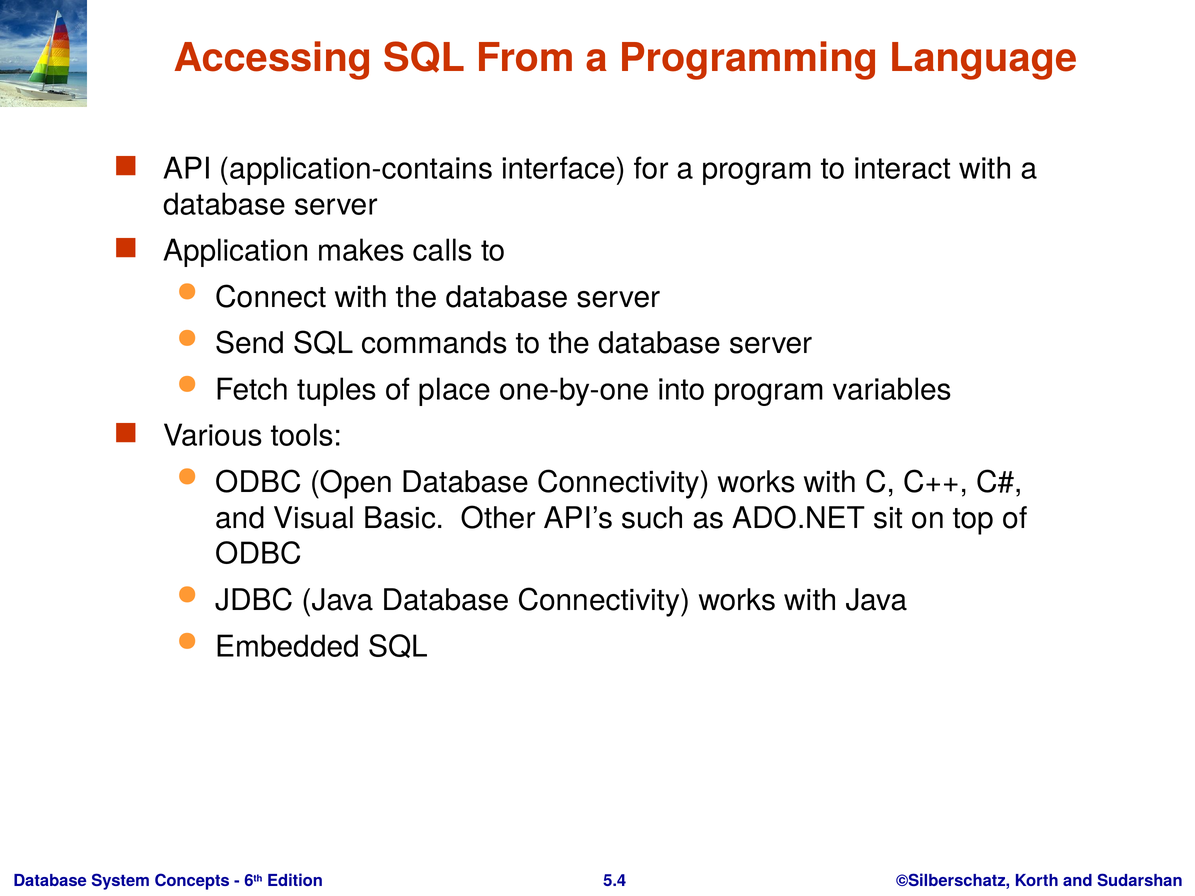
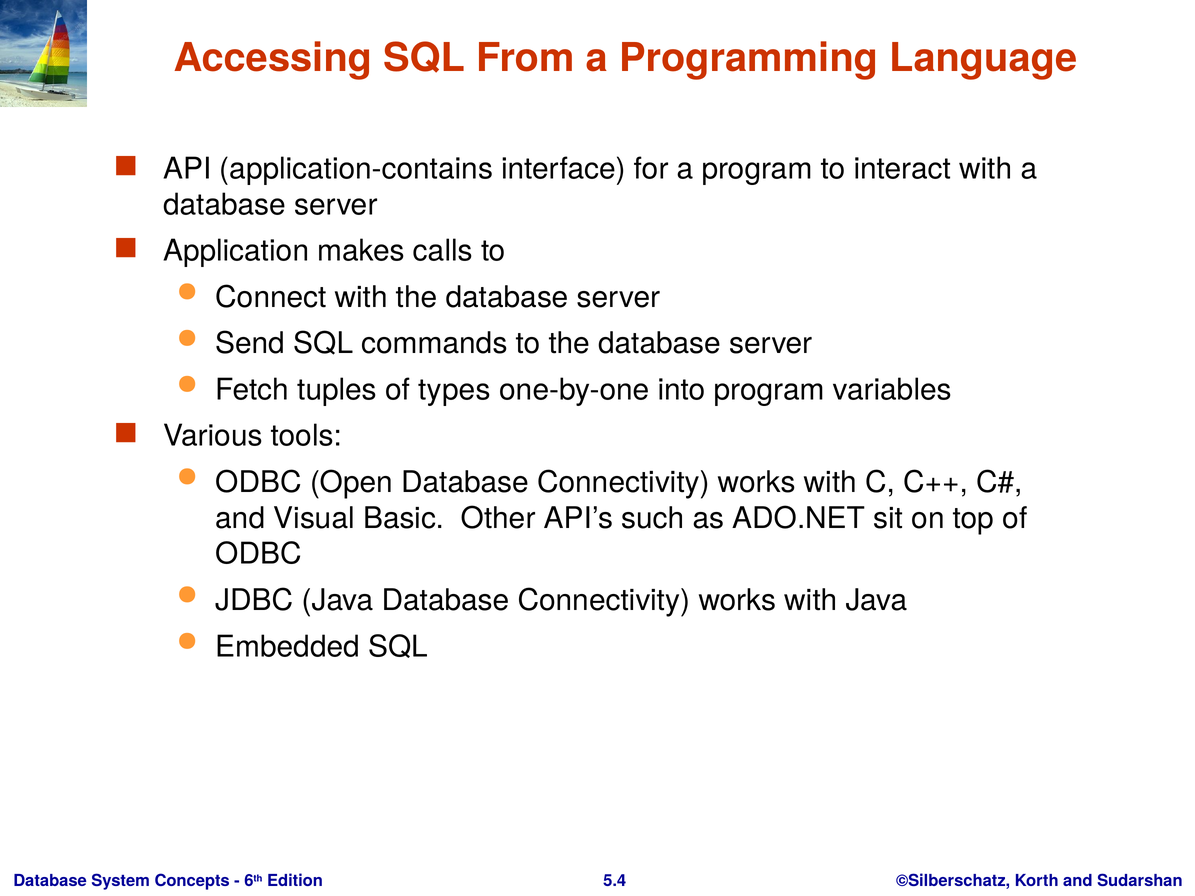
place: place -> types (455, 390)
